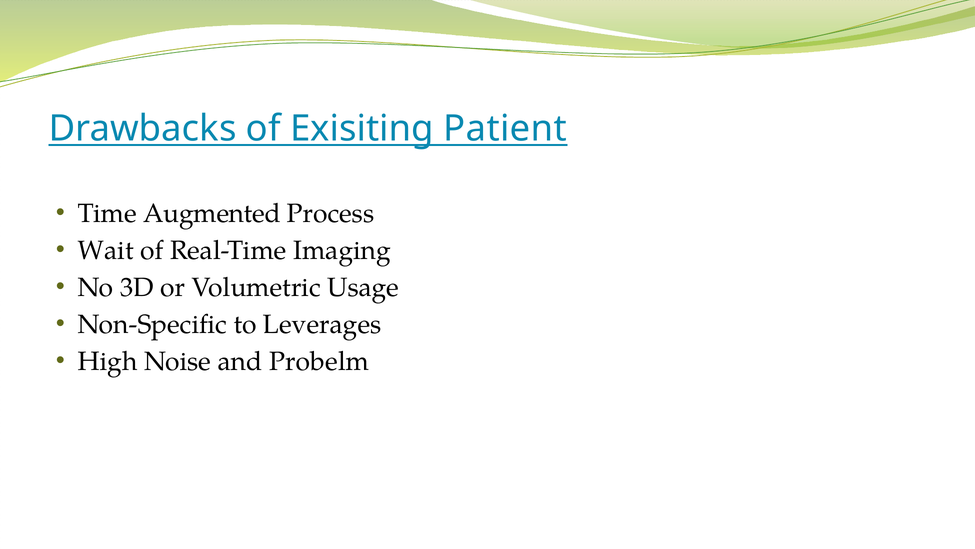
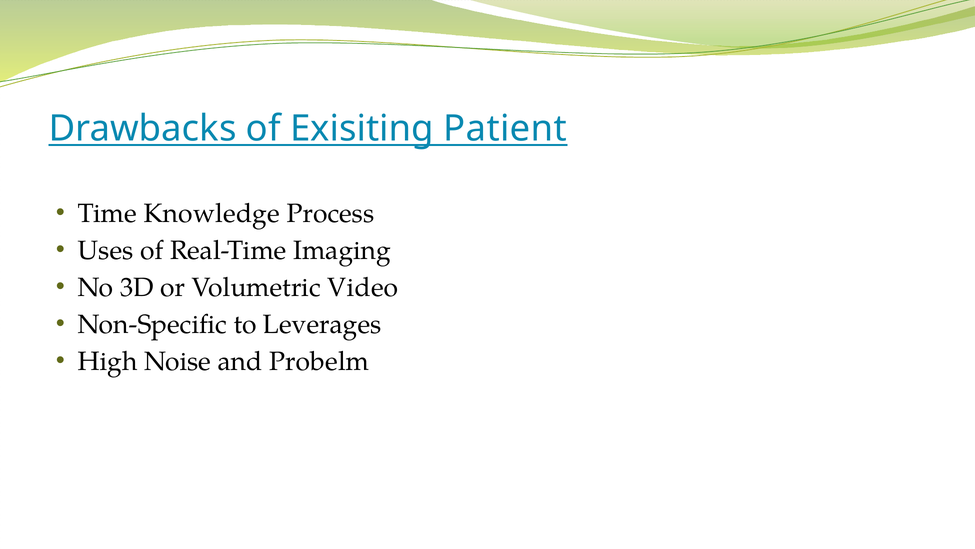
Augmented: Augmented -> Knowledge (212, 213)
Wait: Wait -> Uses (106, 250)
Usage: Usage -> Video (363, 287)
